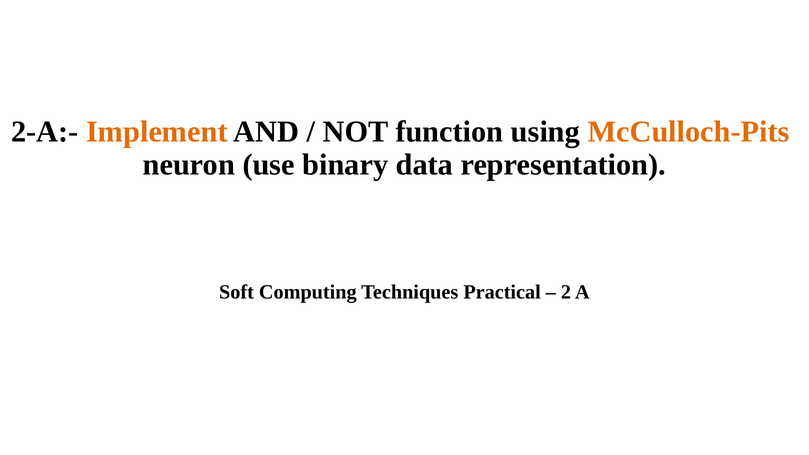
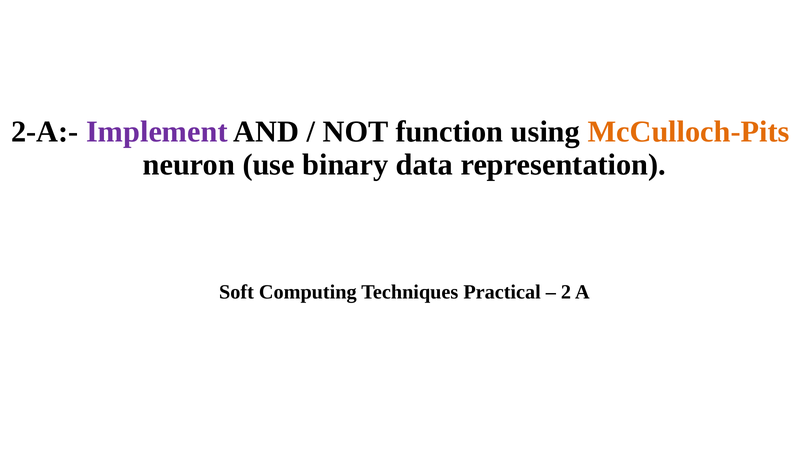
Implement colour: orange -> purple (157, 132)
